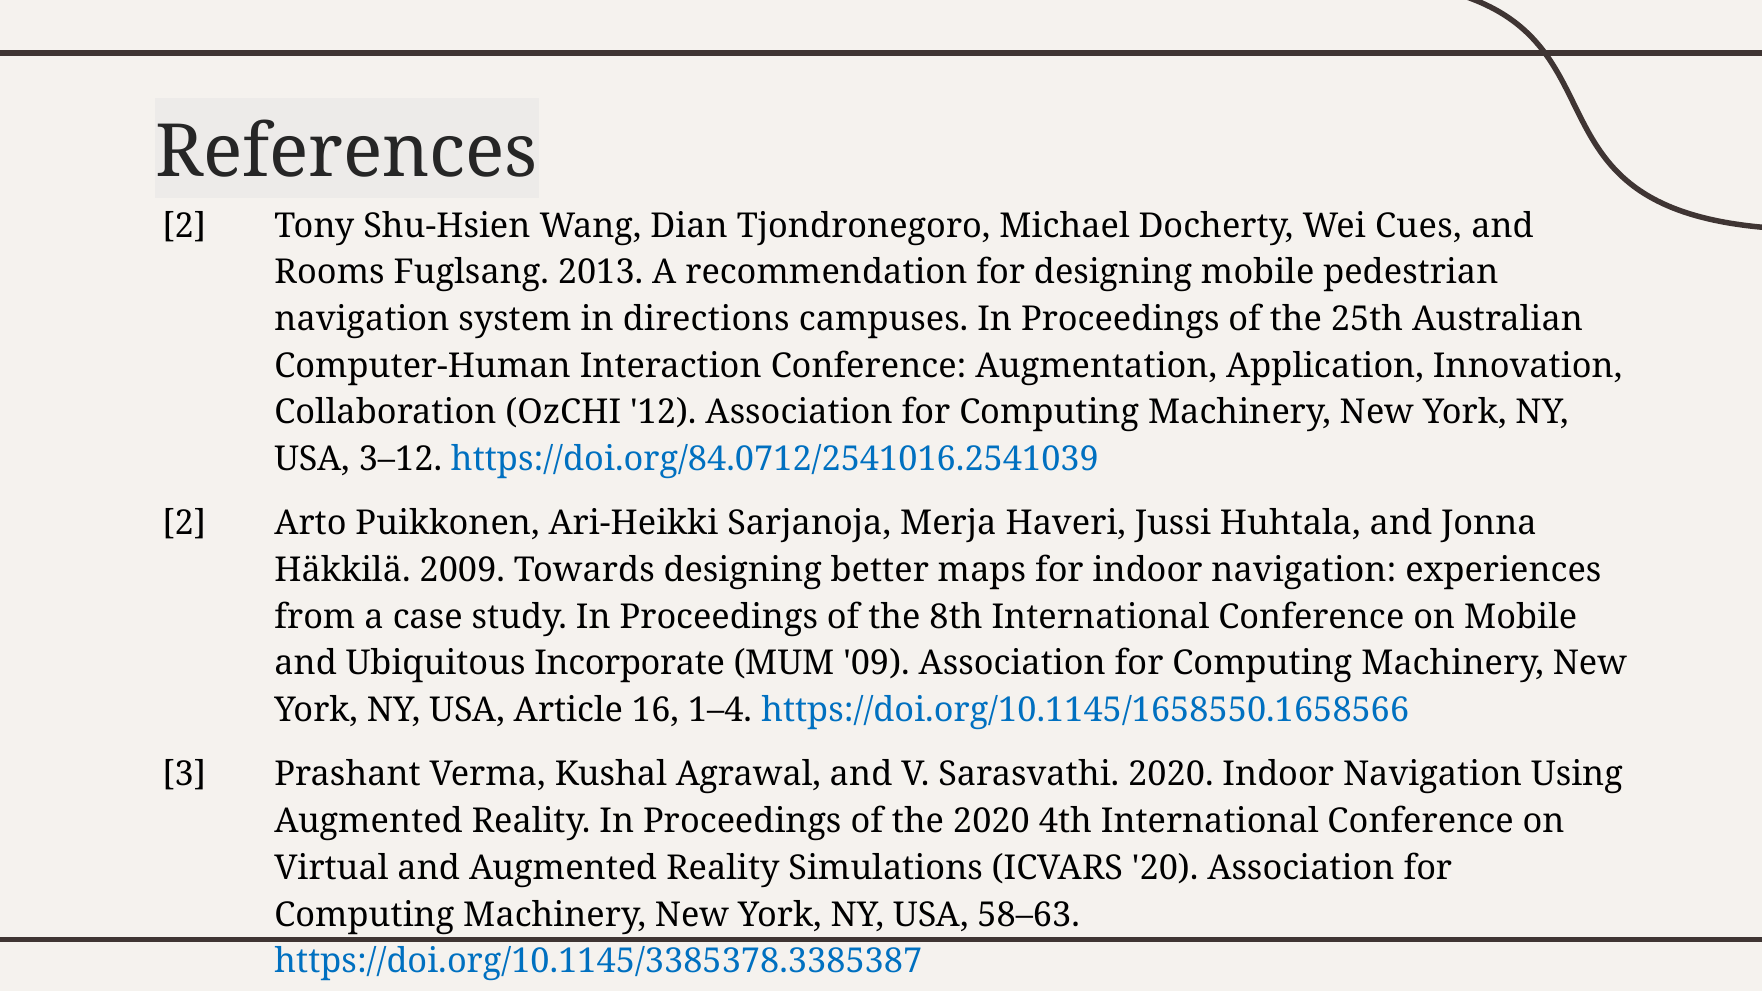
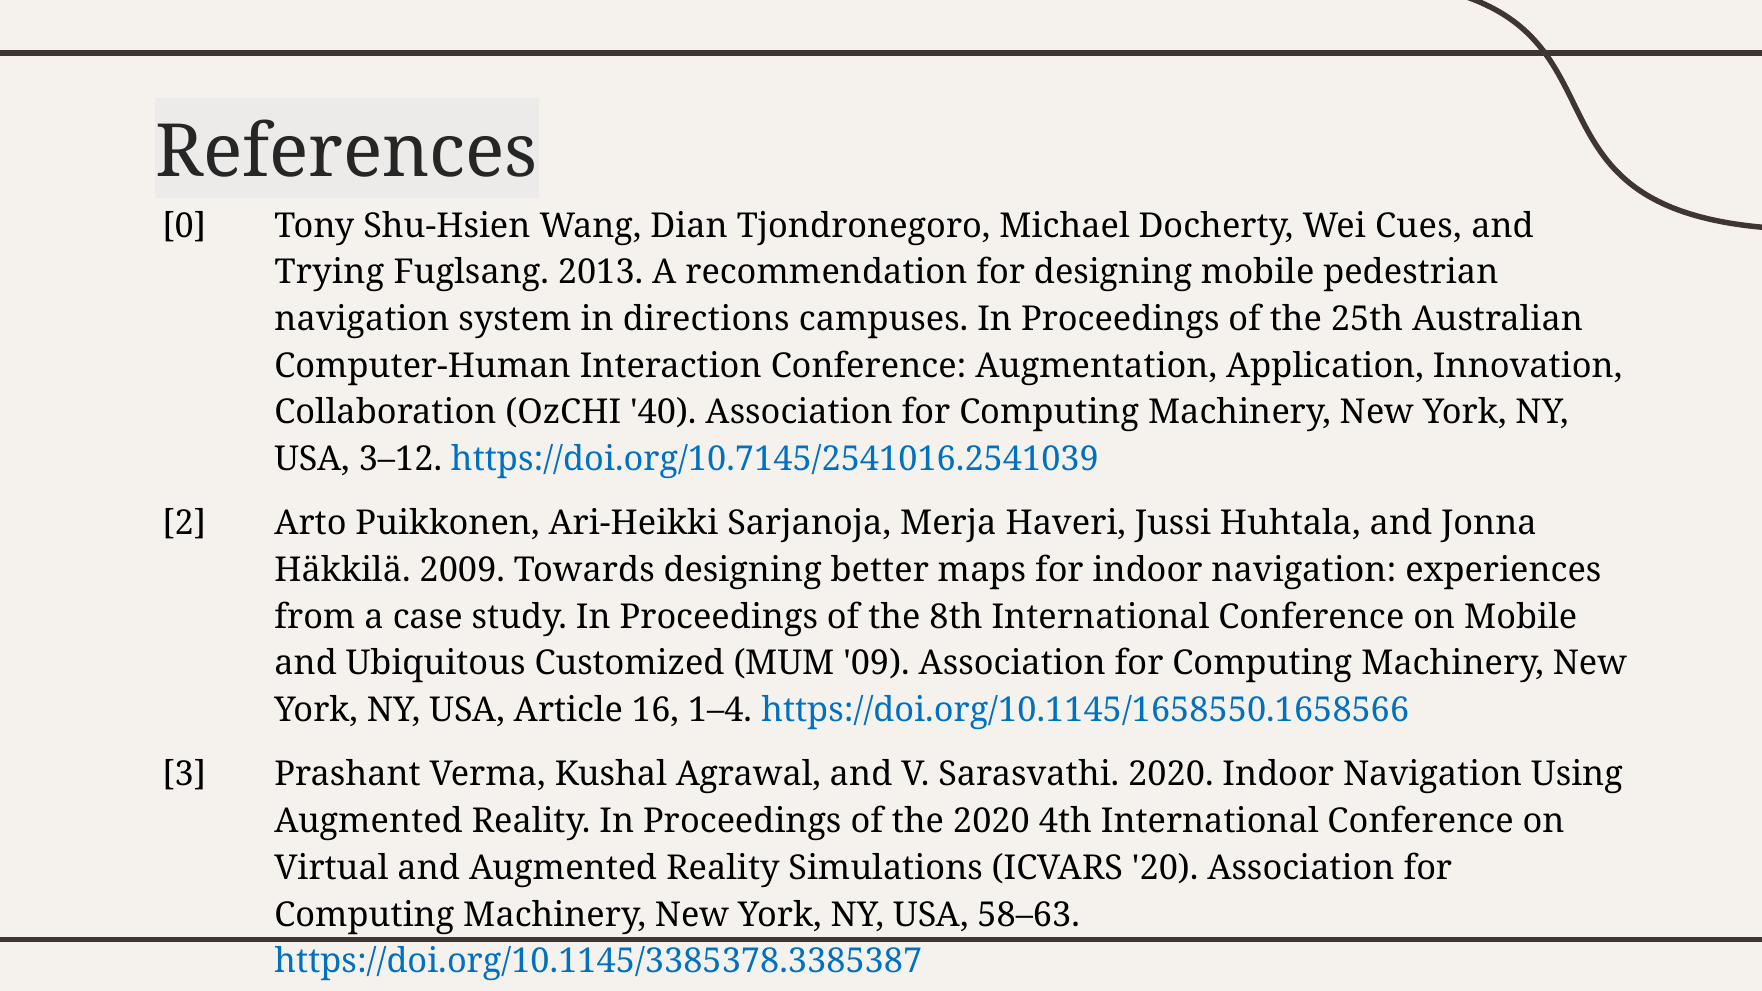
2: 2 -> 0 (184, 226)
Rooms: Rooms -> Trying (329, 273)
12: 12 -> 40 (663, 413)
https://doi.org/84.0712/2541016.2541039: https://doi.org/84.0712/2541016.2541039 -> https://doi.org/10.7145/2541016.2541039 (775, 459)
Incorporate: Incorporate -> Customized (629, 664)
